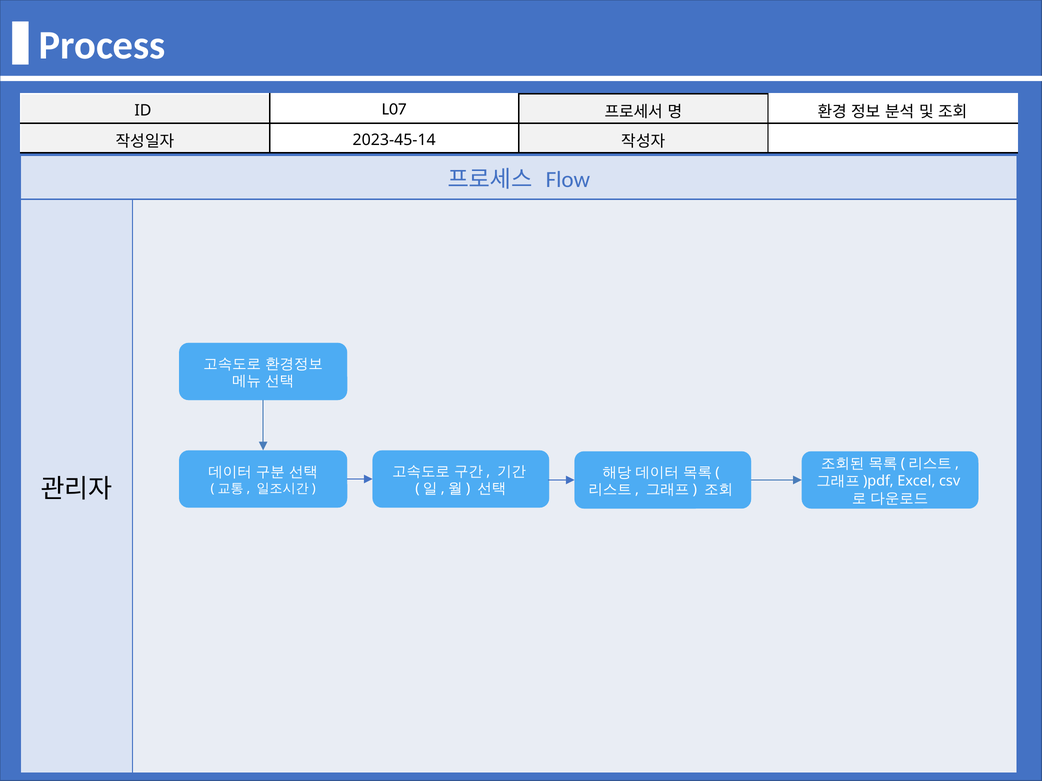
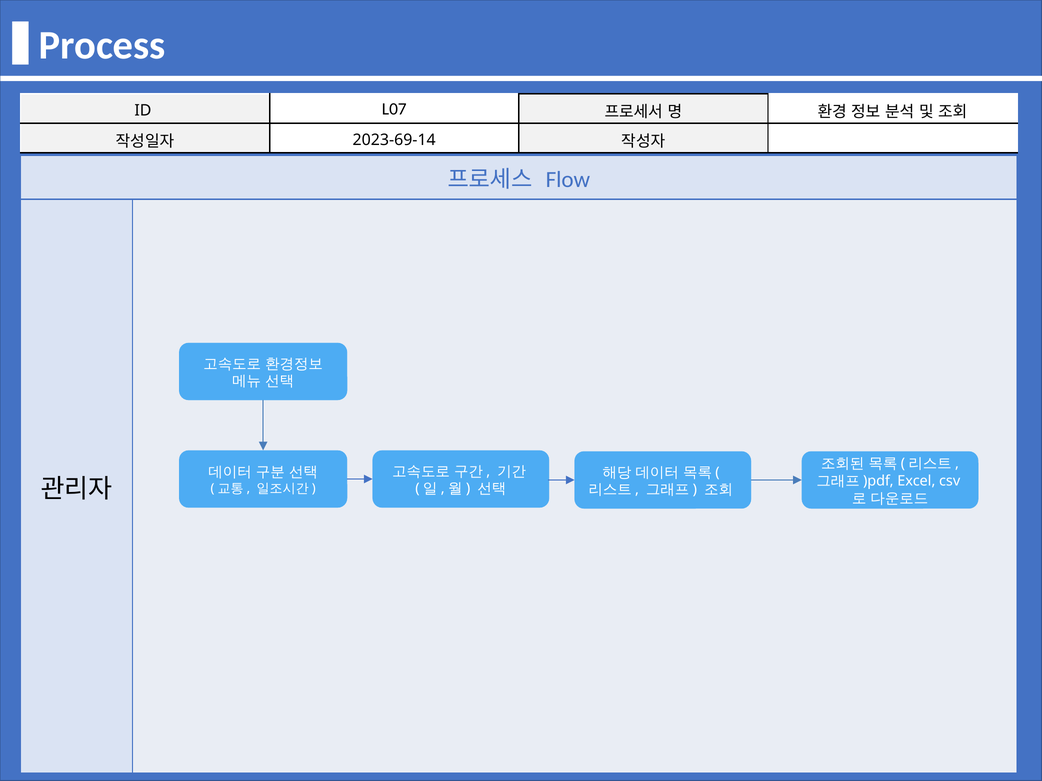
2023-45-14: 2023-45-14 -> 2023-69-14 (394, 140)
